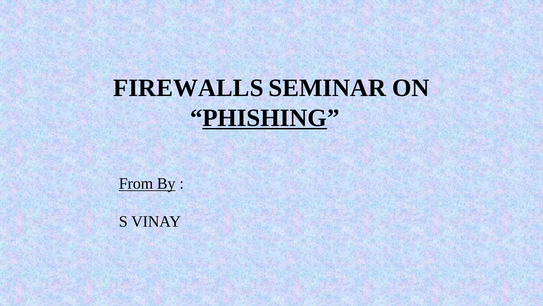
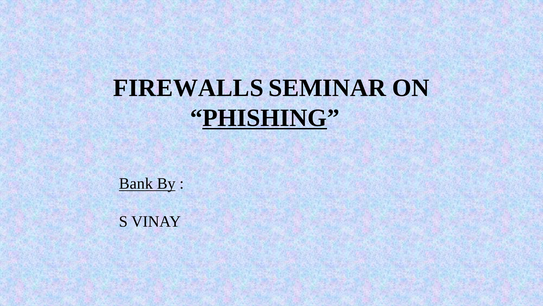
From: From -> Bank (136, 183)
